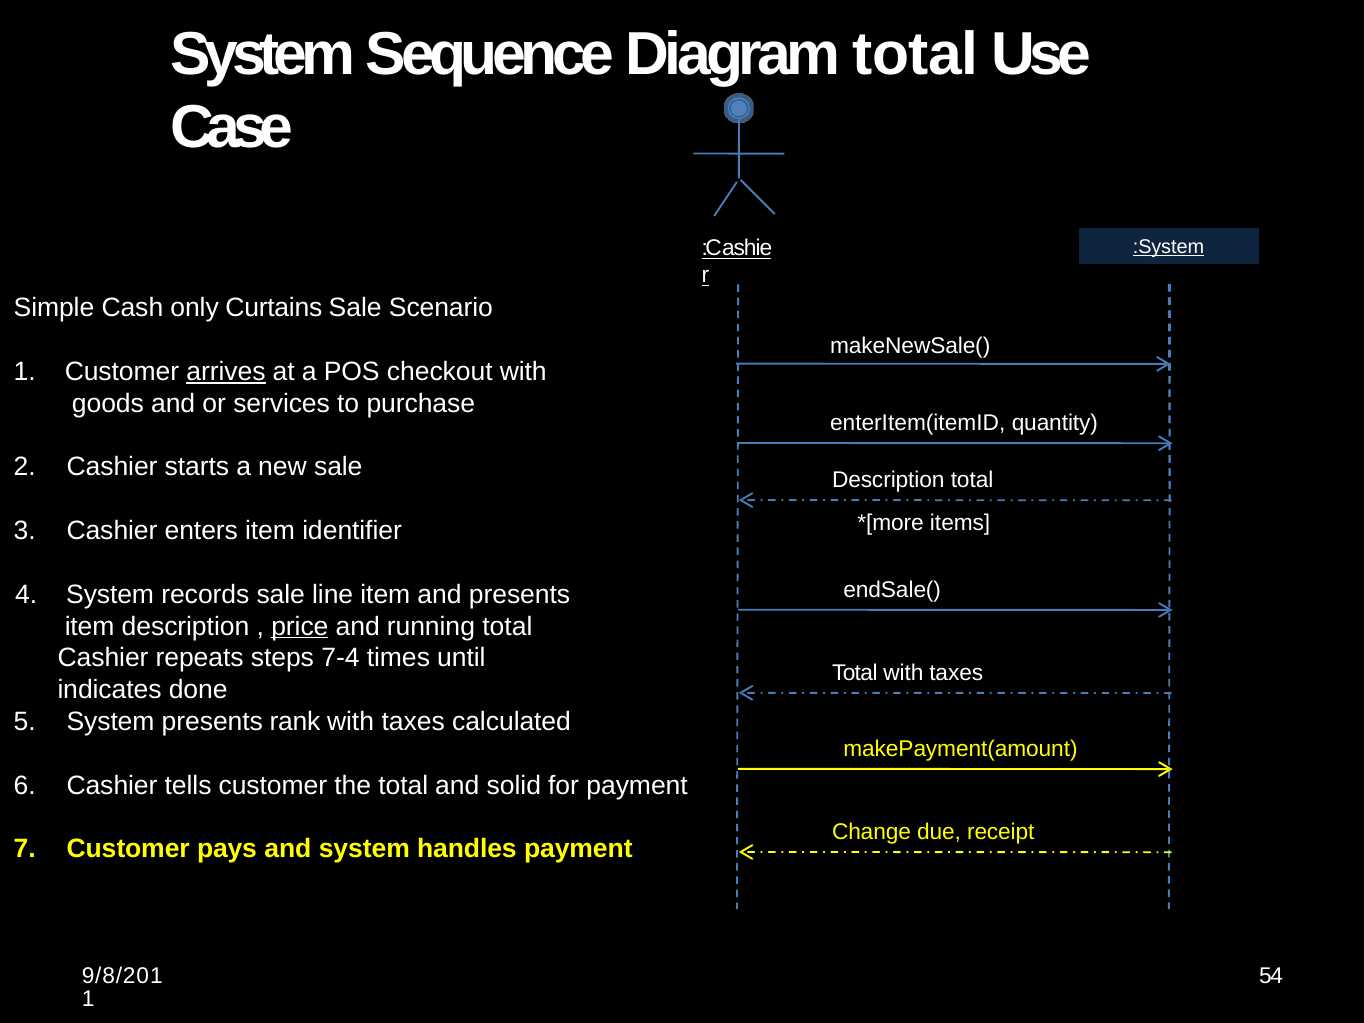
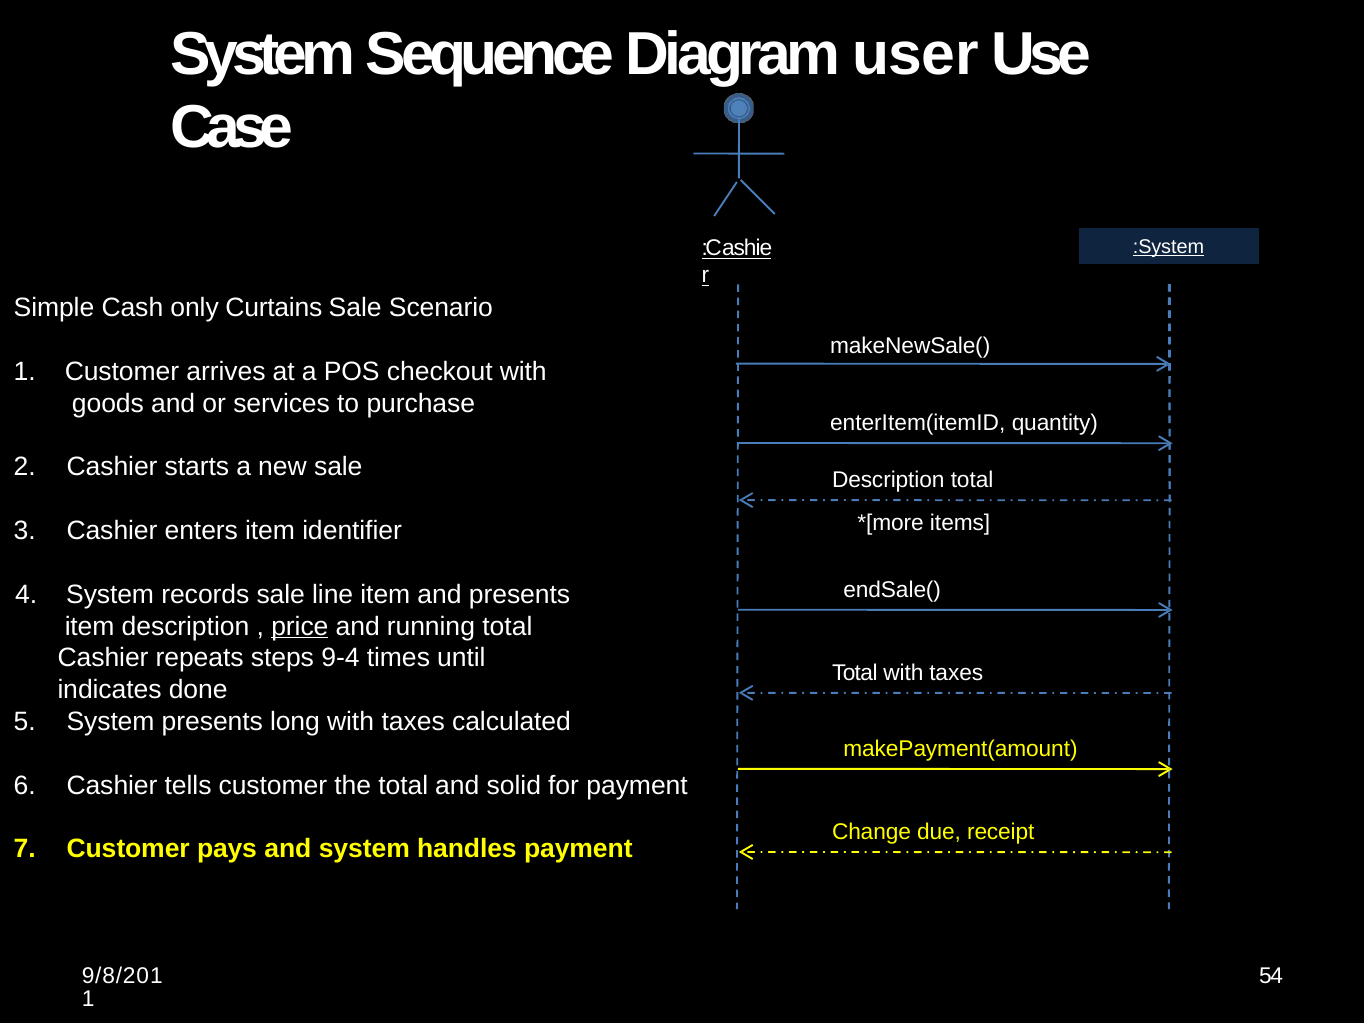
Diagram total: total -> user (916, 55)
arrives underline: present -> none (226, 372)
7-4: 7-4 -> 9-4 (340, 658)
rank: rank -> long (295, 722)
